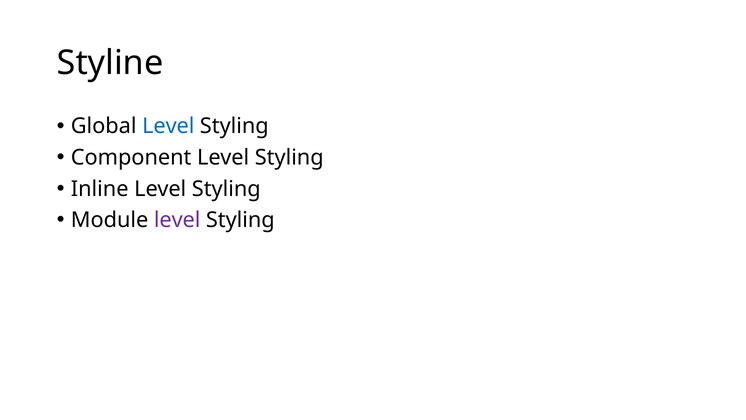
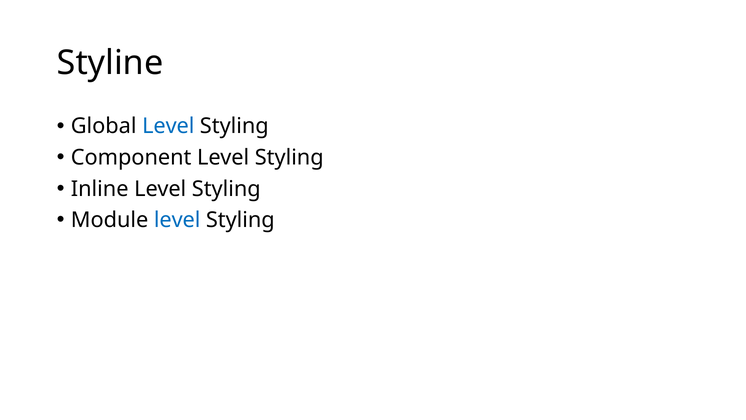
level colour: purple -> blue (177, 220)
